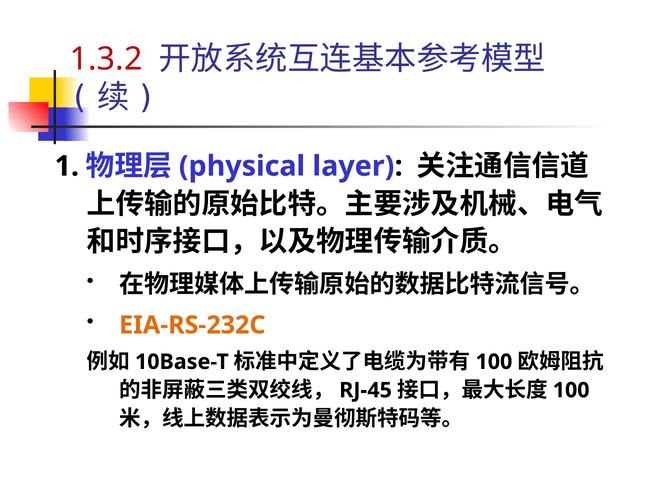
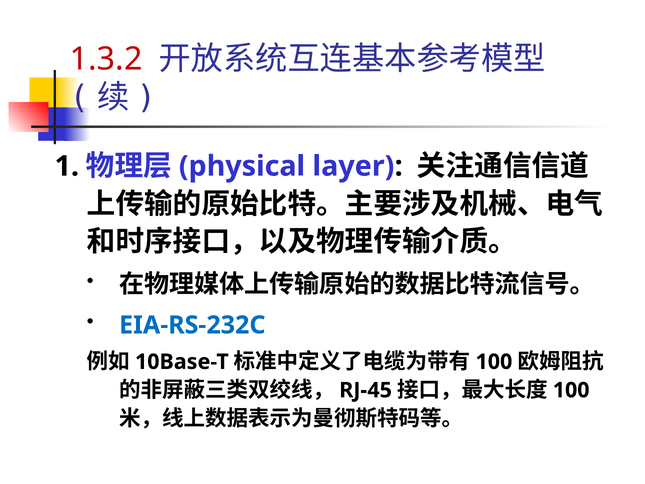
EIA-RS-232C colour: orange -> blue (192, 325)
